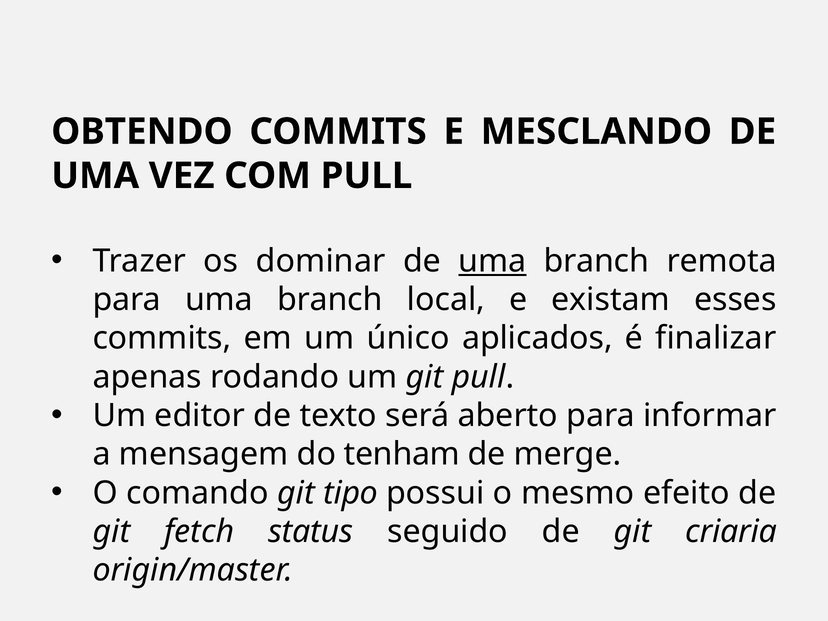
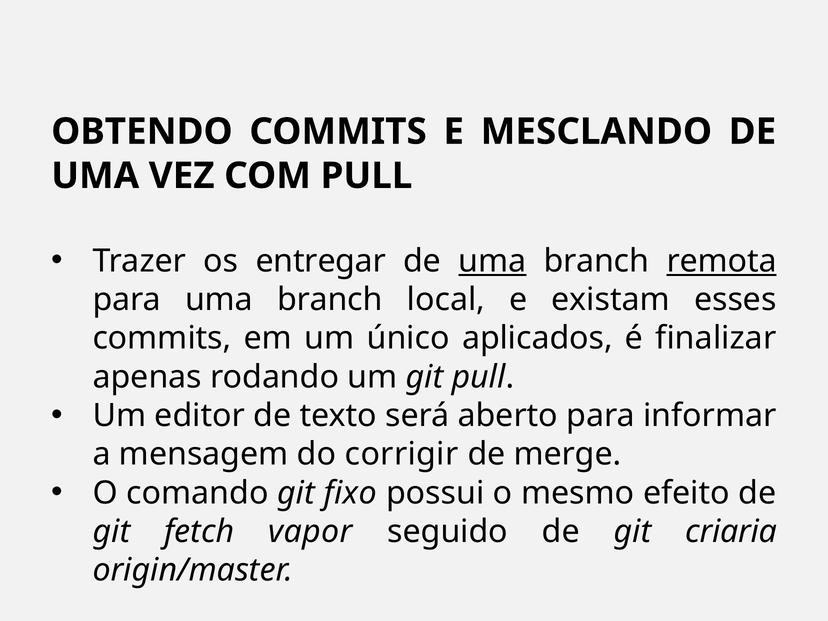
dominar: dominar -> entregar (321, 261)
remota underline: none -> present (722, 261)
tenham: tenham -> corrigir (402, 454)
tipo: tipo -> fixo (350, 493)
status: status -> vapor (310, 532)
